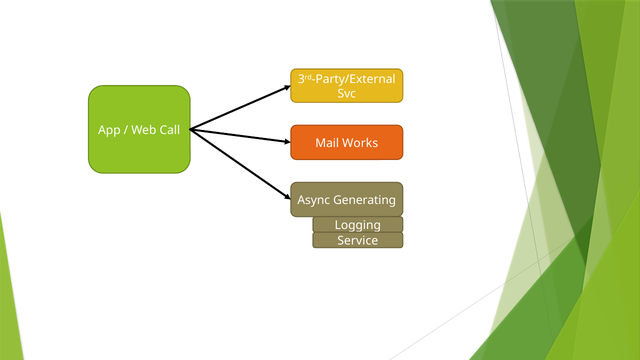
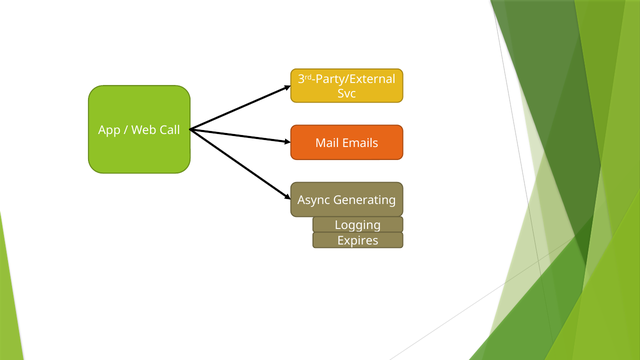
Works: Works -> Emails (360, 143)
Service: Service -> Expires (358, 241)
